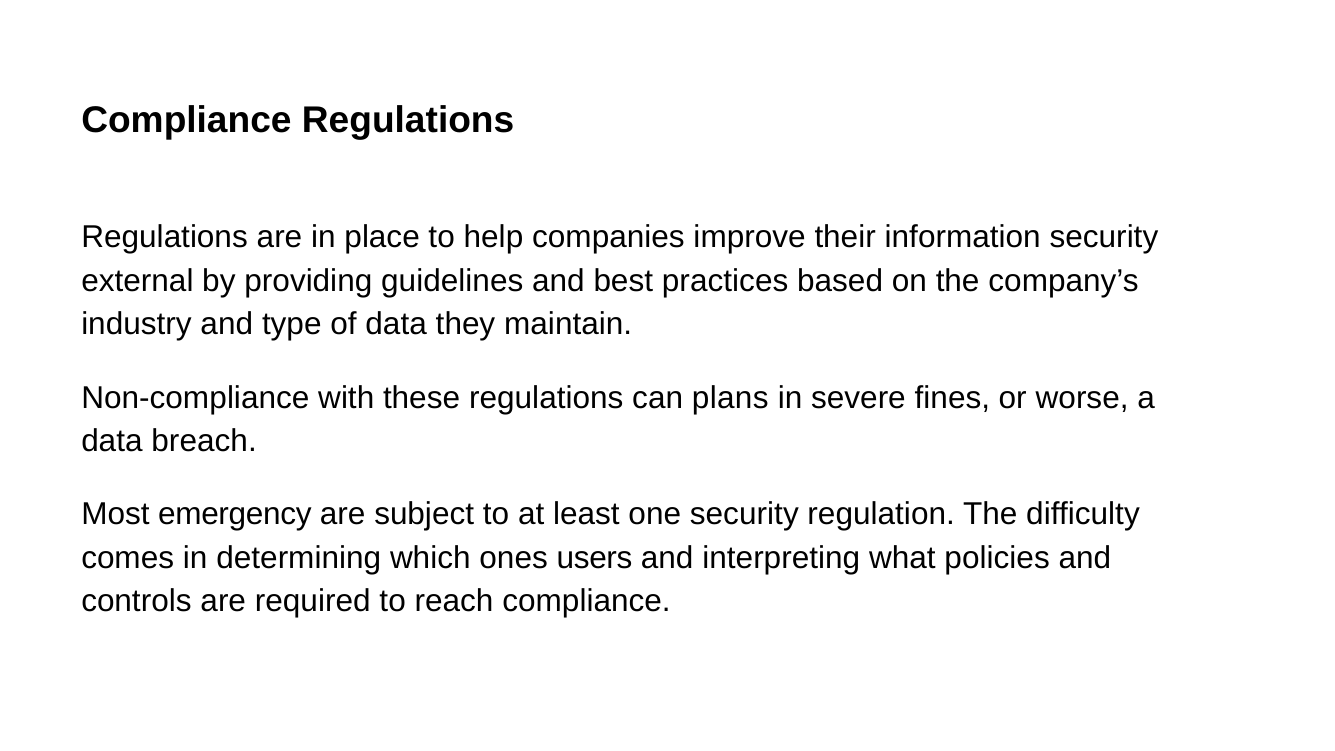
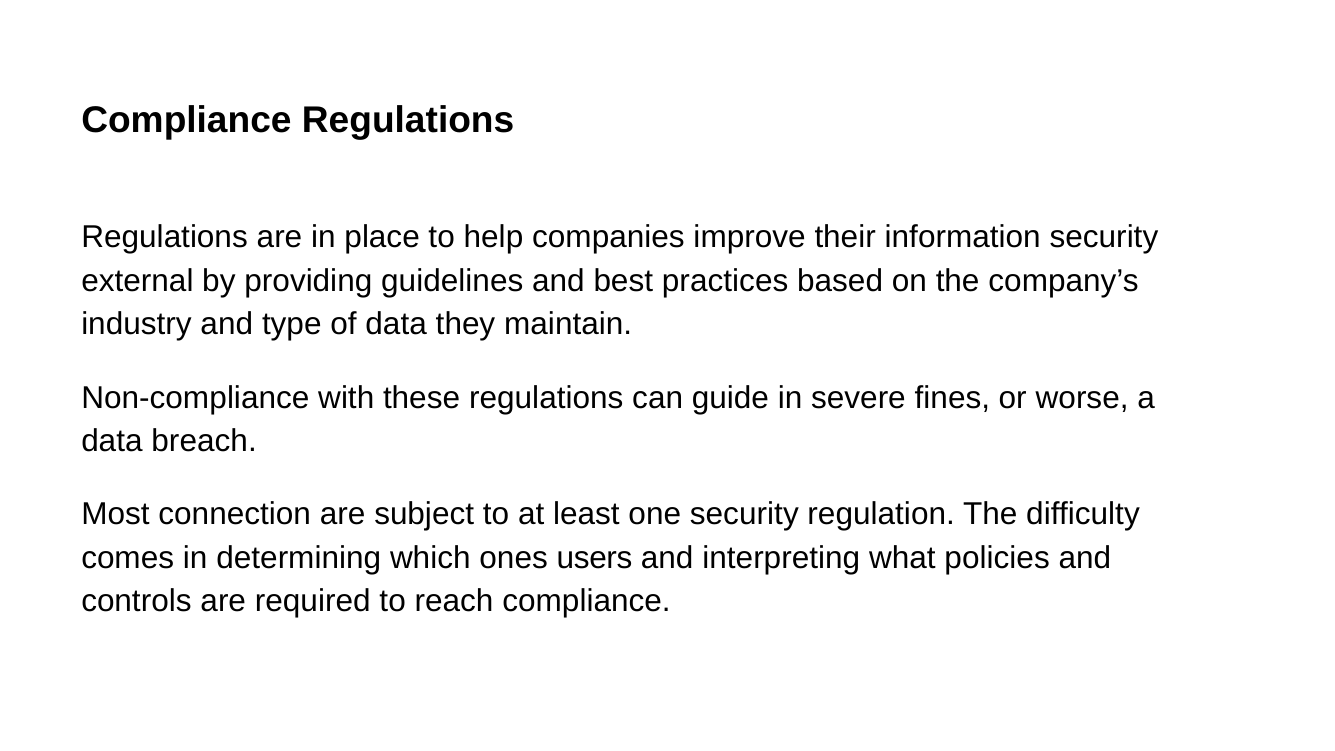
plans: plans -> guide (730, 398)
emergency: emergency -> connection (235, 514)
